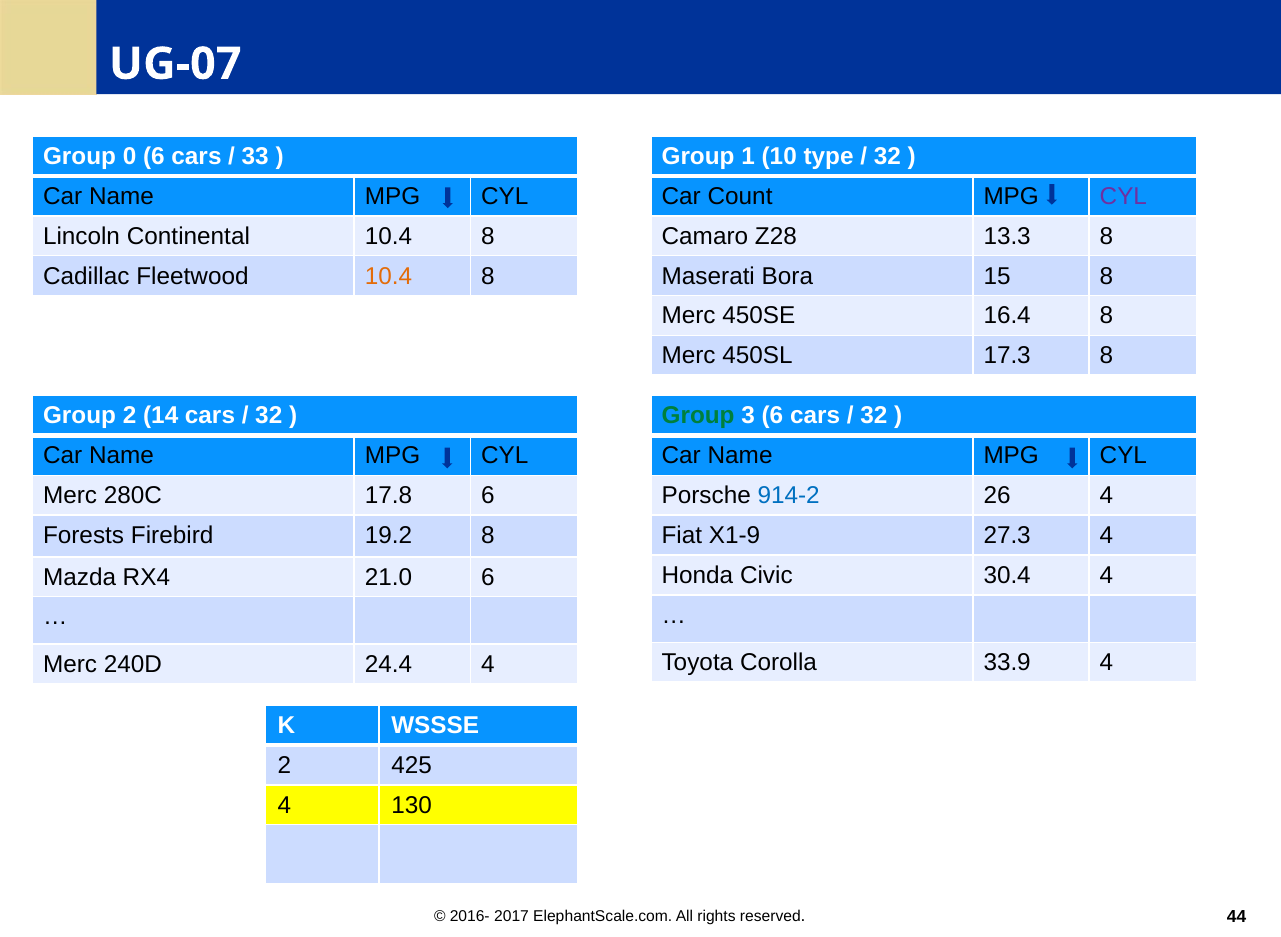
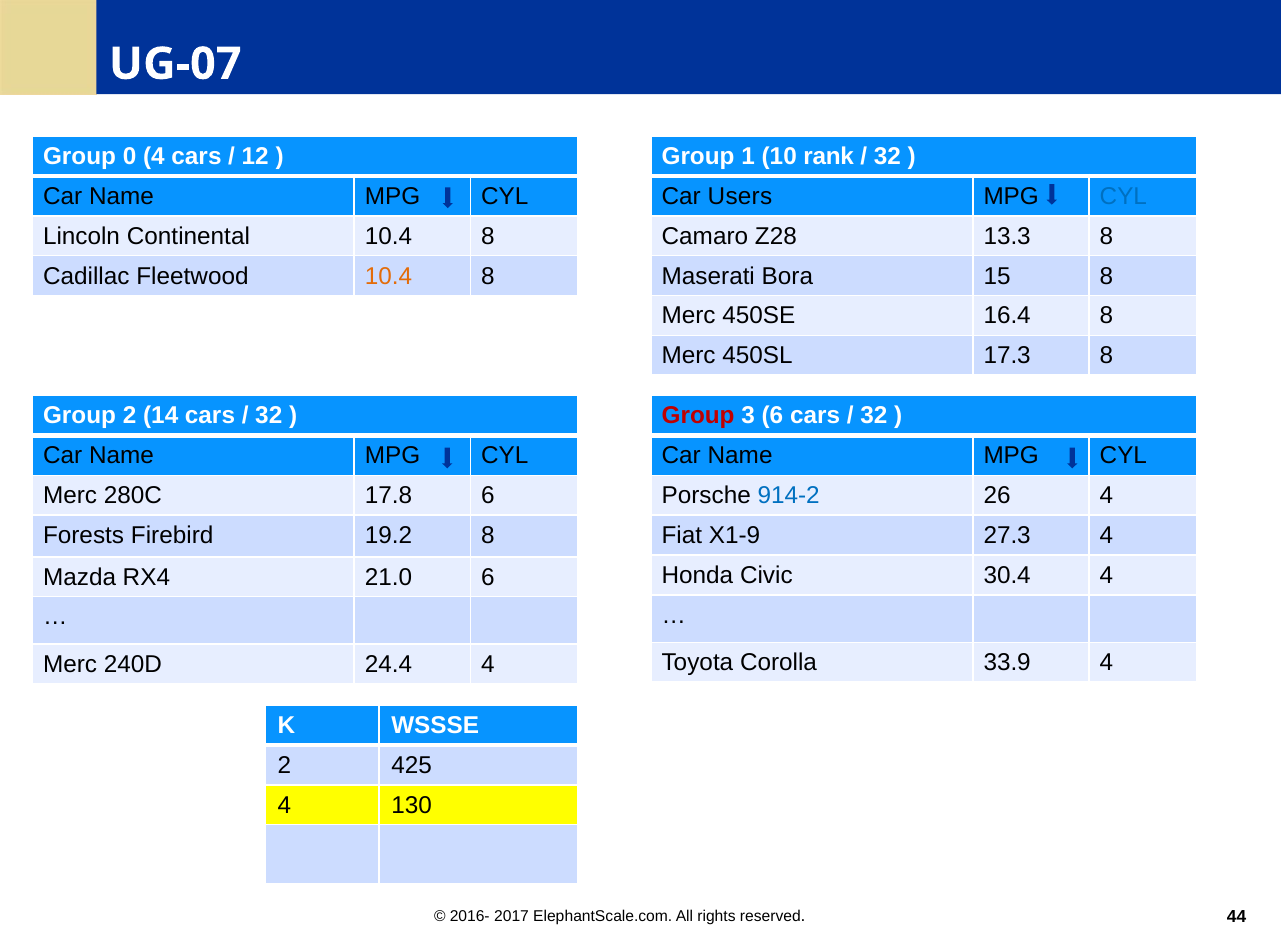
0 6: 6 -> 4 (154, 157)
33: 33 -> 12 (255, 157)
type: type -> rank (829, 157)
Count: Count -> Users (740, 196)
CYL colour: purple -> blue (1123, 196)
Group colour: green -> red (698, 416)
